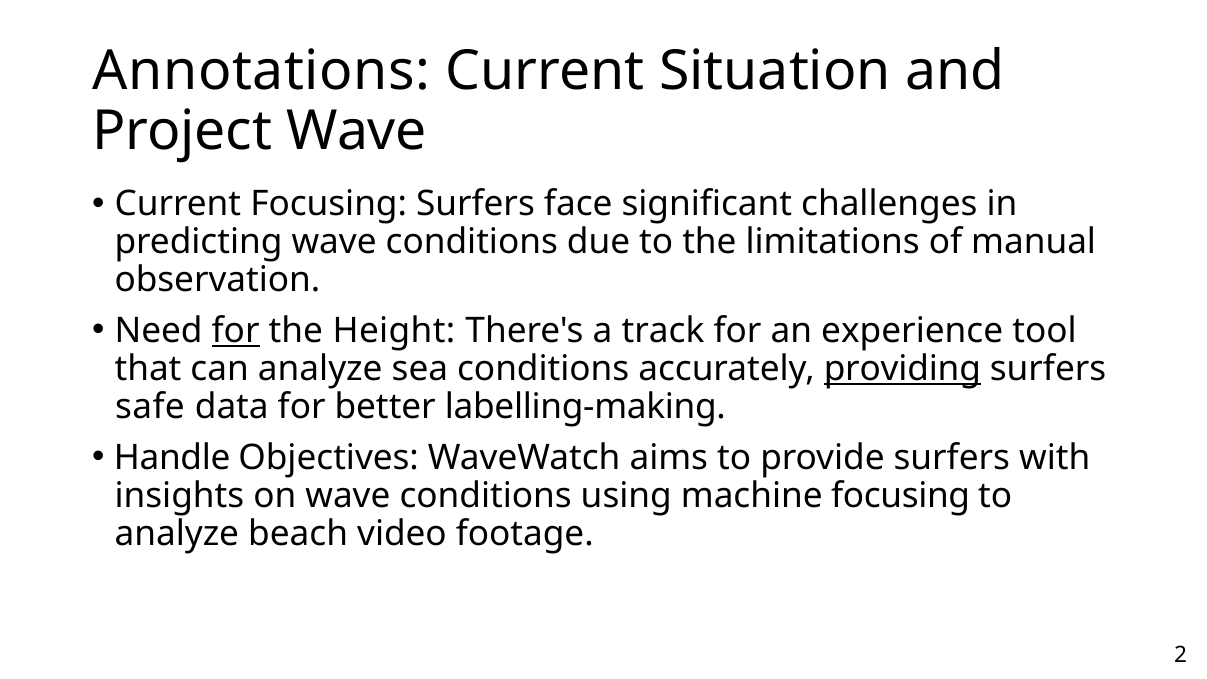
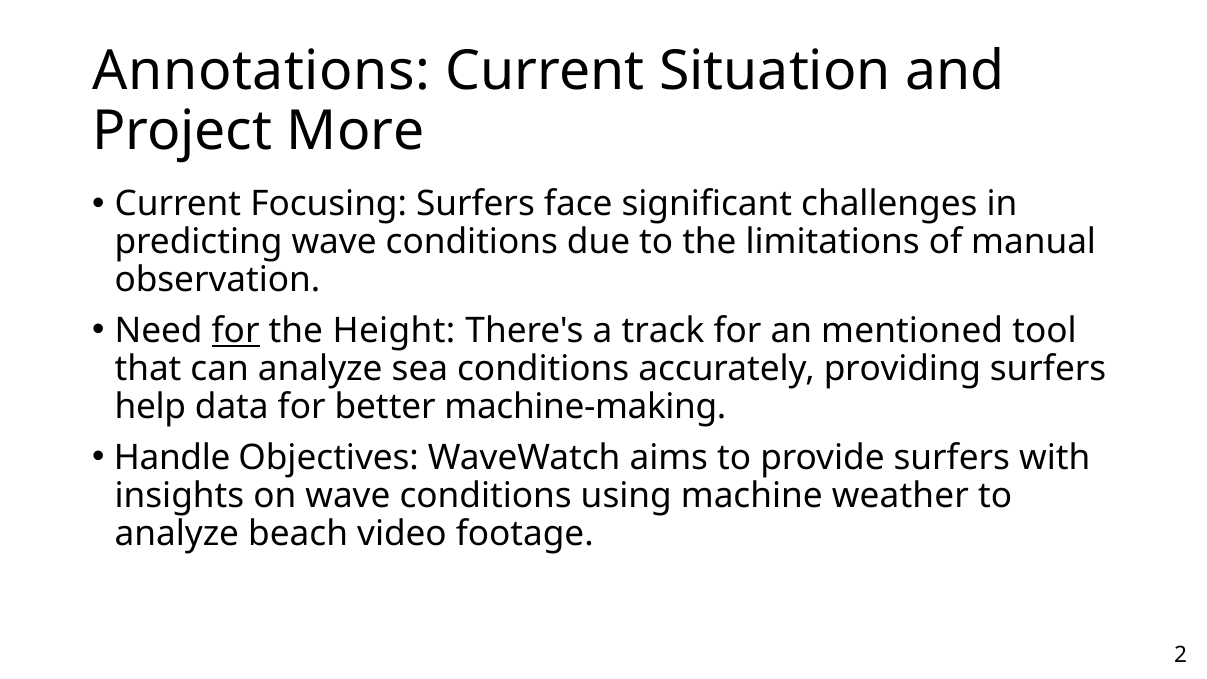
Project Wave: Wave -> More (356, 131)
experience: experience -> mentioned (912, 331)
providing underline: present -> none (902, 369)
safe: safe -> help (150, 407)
labelling-making: labelling-making -> machine-making (585, 407)
machine focusing: focusing -> weather (900, 495)
